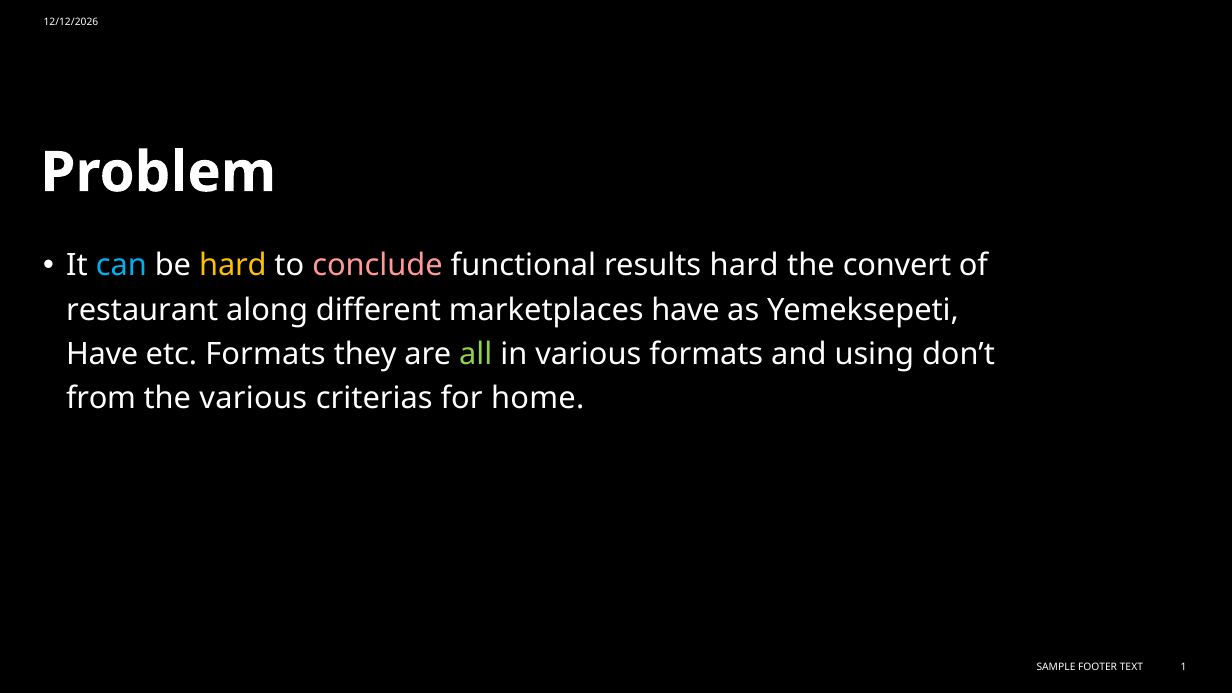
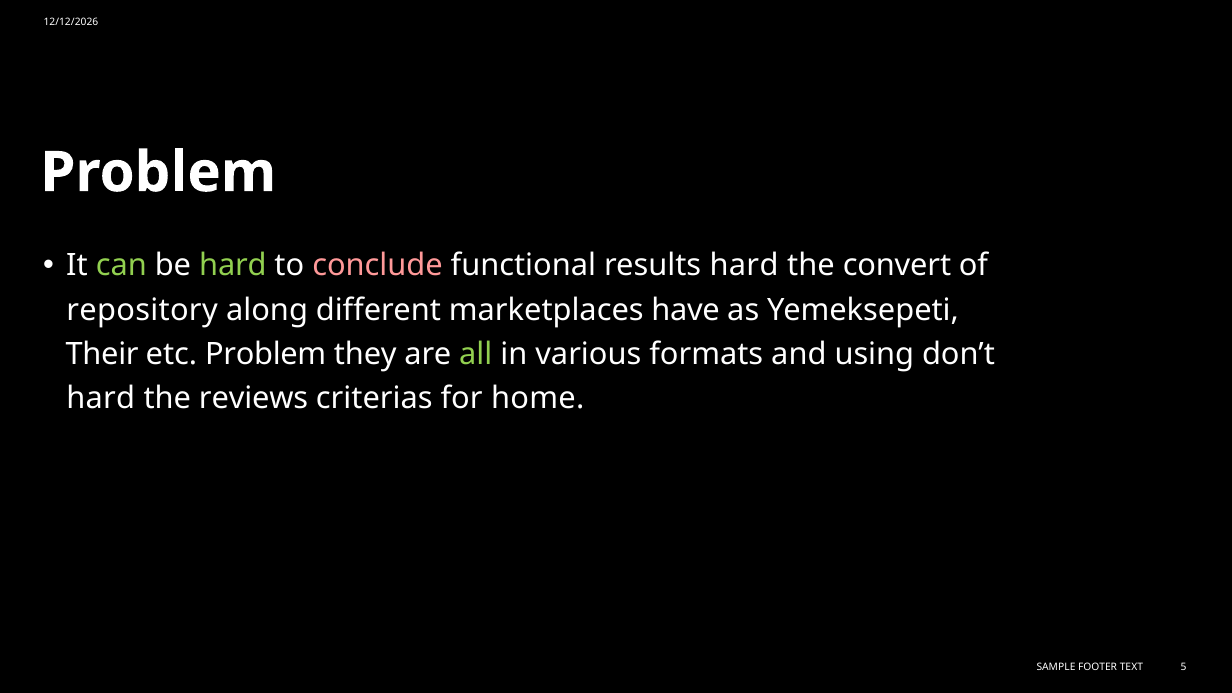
can colour: light blue -> light green (121, 266)
hard colour: yellow -> light green (233, 266)
restaurant: restaurant -> repository (142, 310)
Have: Have -> Their (102, 354)
etc Formats: Formats -> Problem (266, 354)
from: from -> hard (101, 399)
the various: various -> reviews (254, 399)
1: 1 -> 5 (1184, 668)
